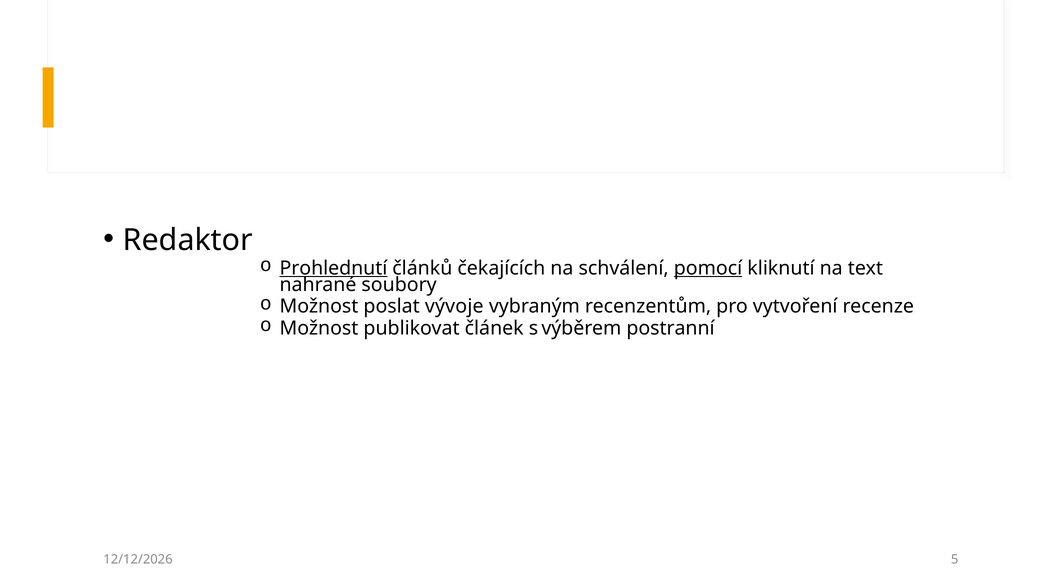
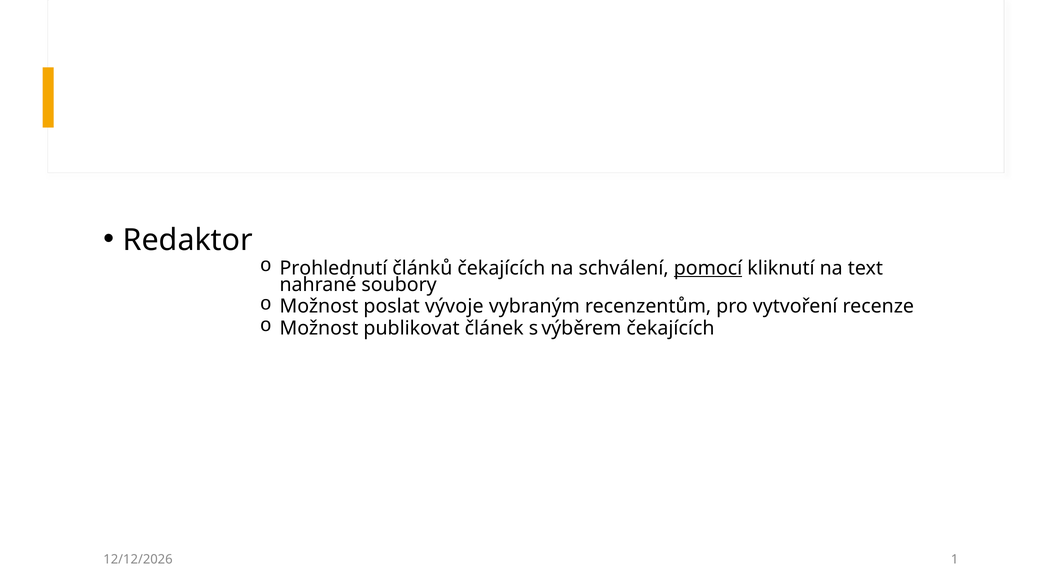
Prohlednutí underline: present -> none (333, 268)
výběrem postranní: postranní -> čekajících (671, 328)
5: 5 -> 1 (955, 560)
